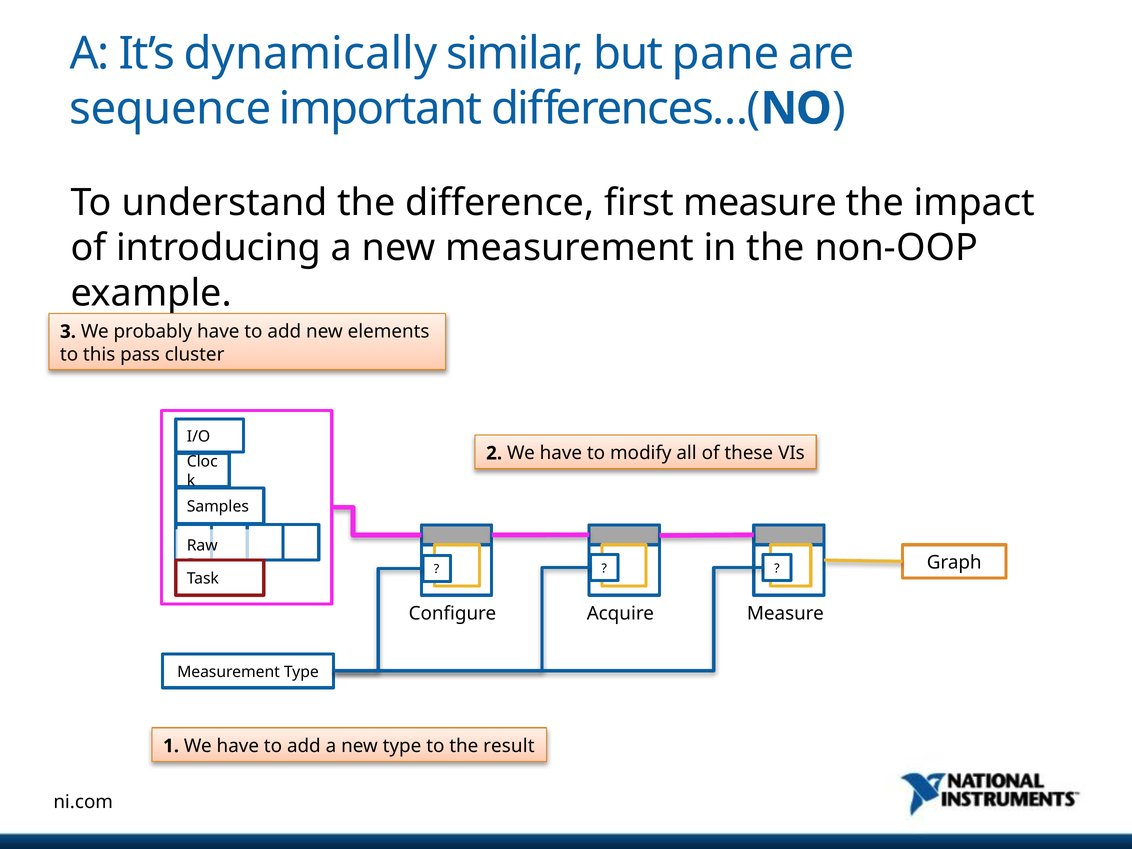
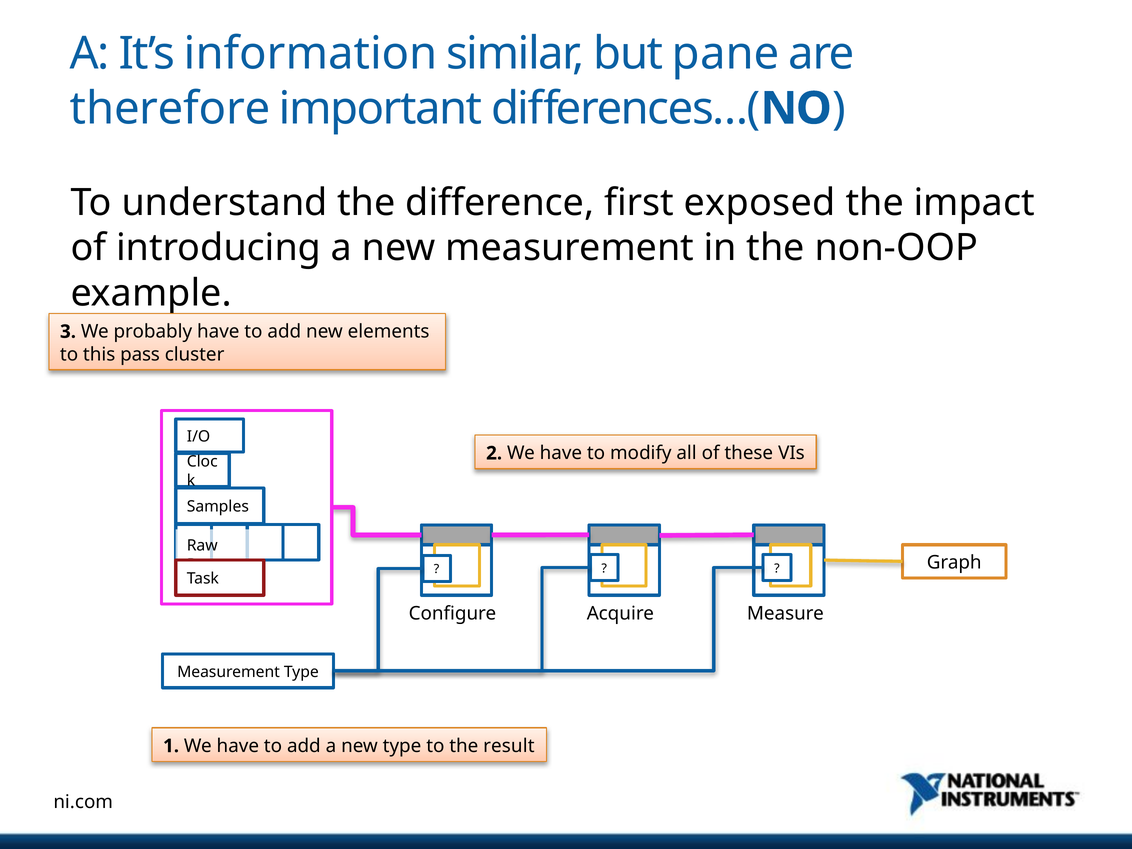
dynamically: dynamically -> information (311, 54)
sequence: sequence -> therefore (170, 109)
first measure: measure -> exposed (760, 203)
